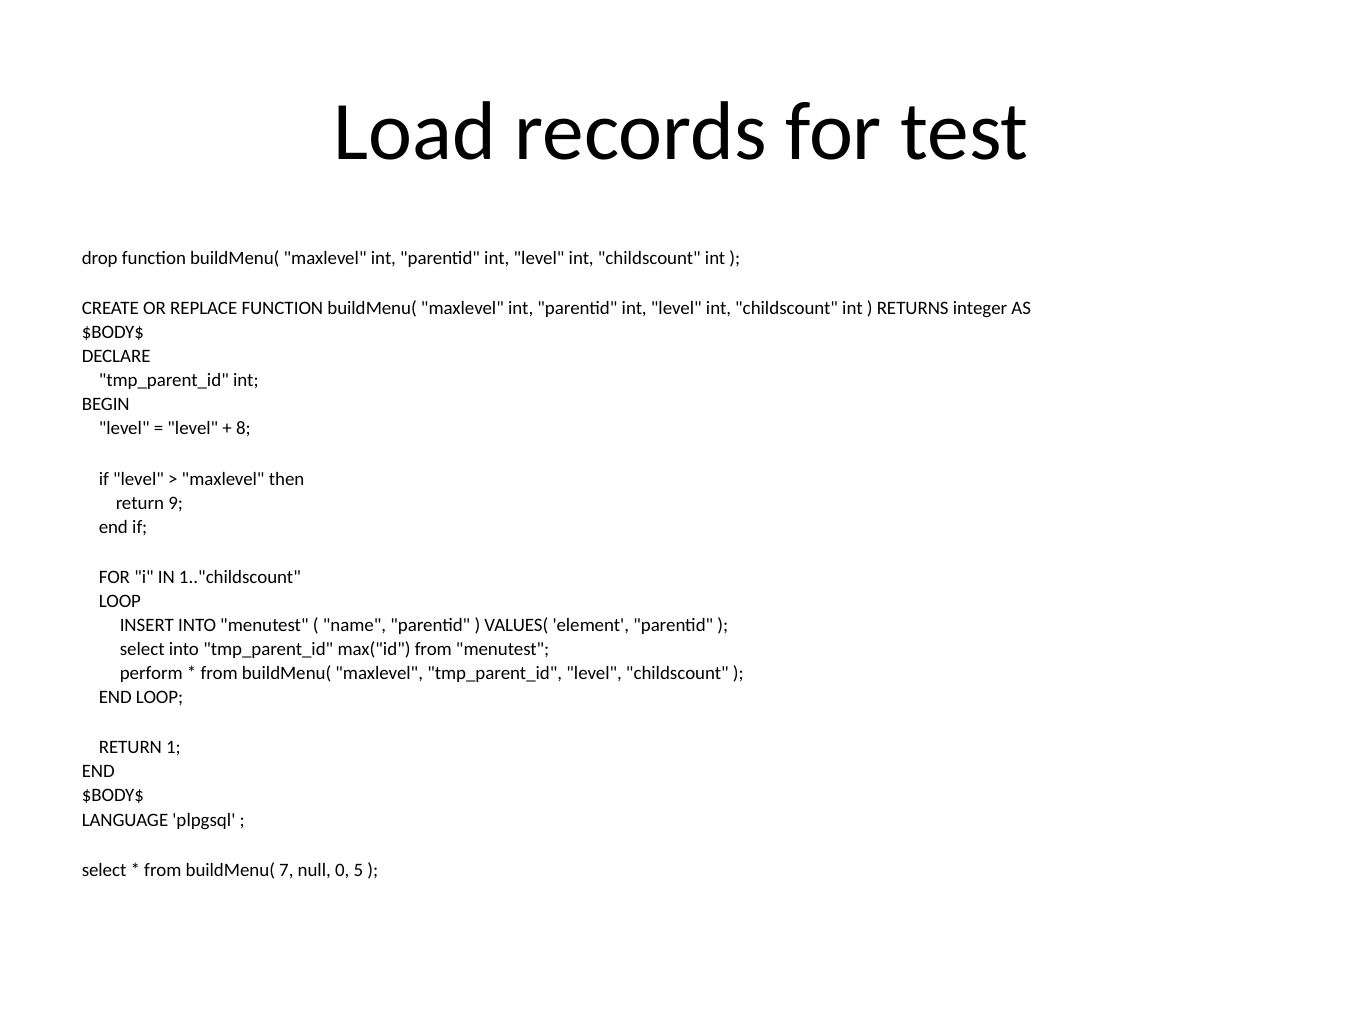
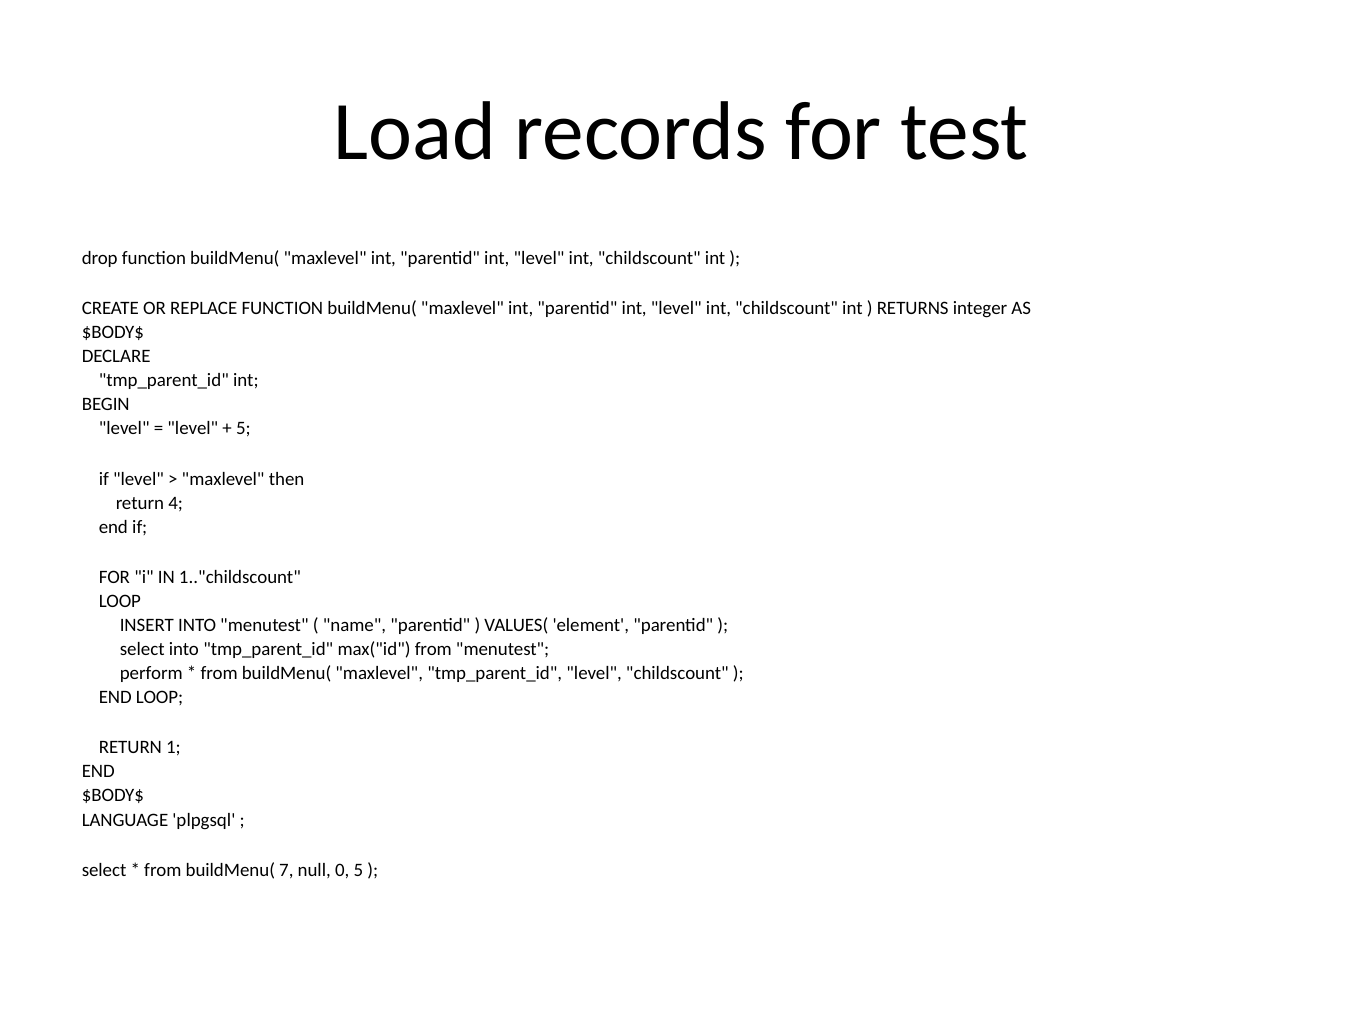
8: 8 -> 5 (243, 429)
9: 9 -> 4 (176, 503)
